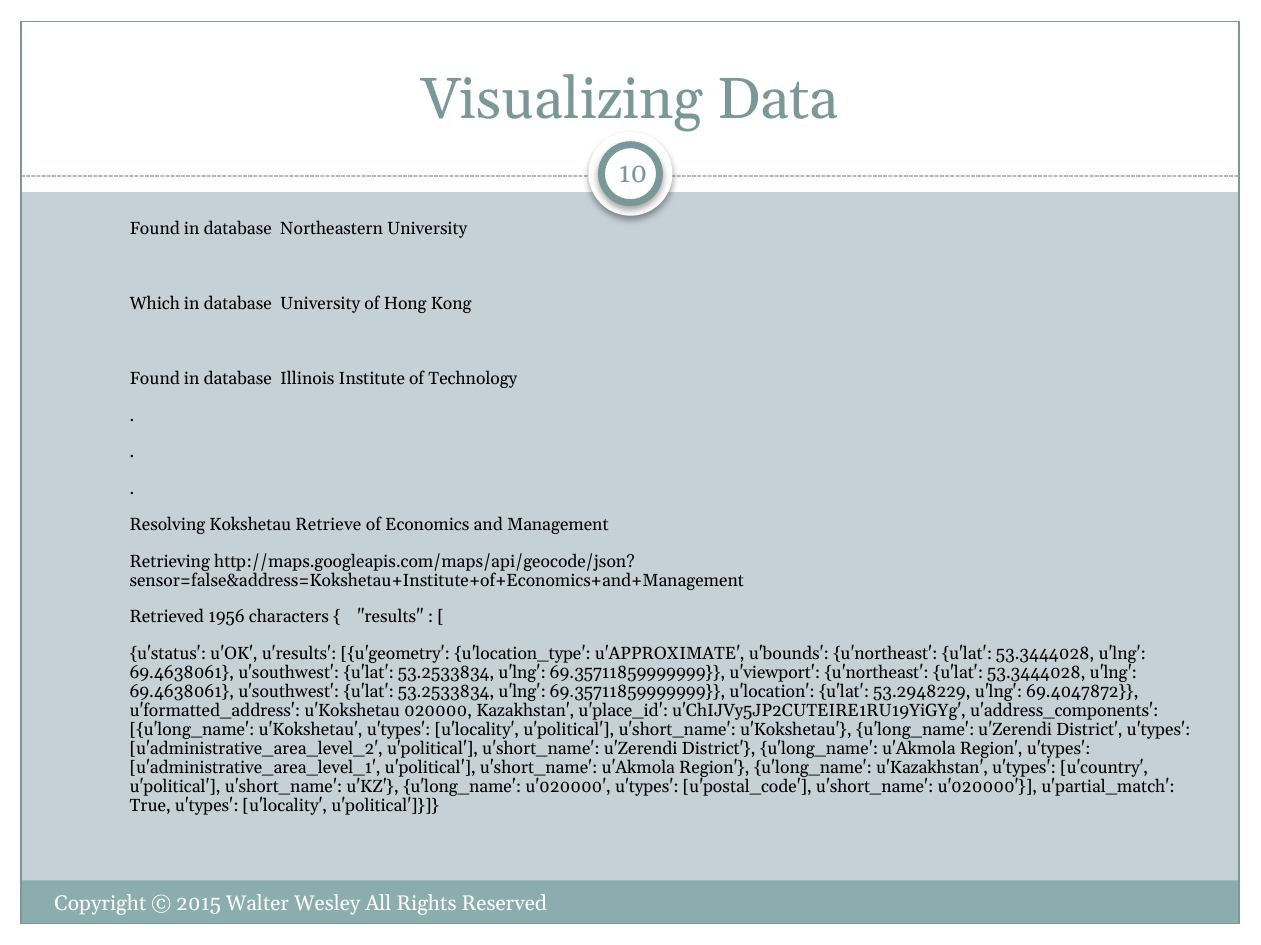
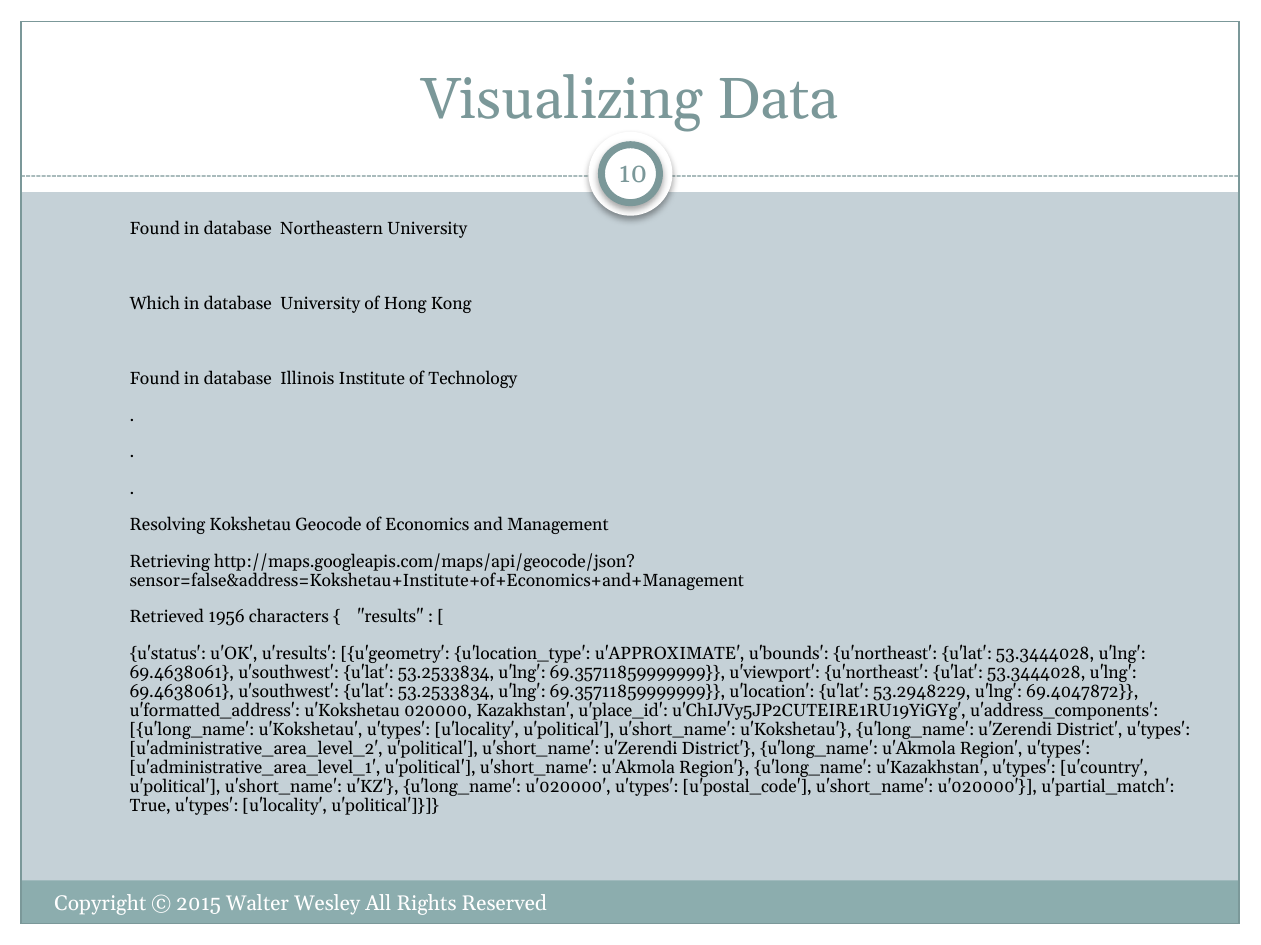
Retrieve: Retrieve -> Geocode (328, 525)
